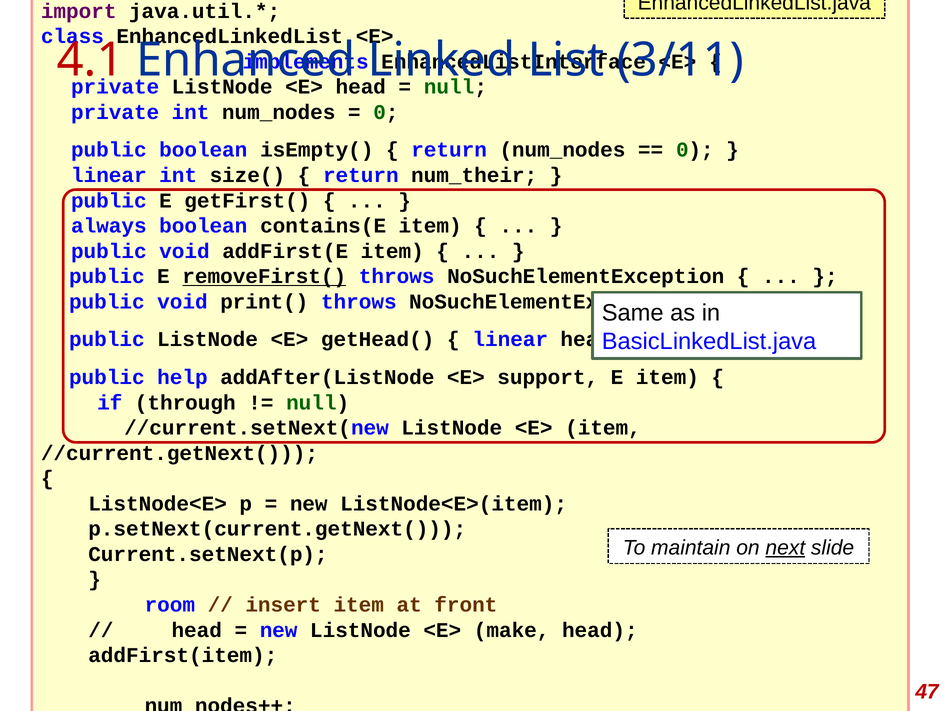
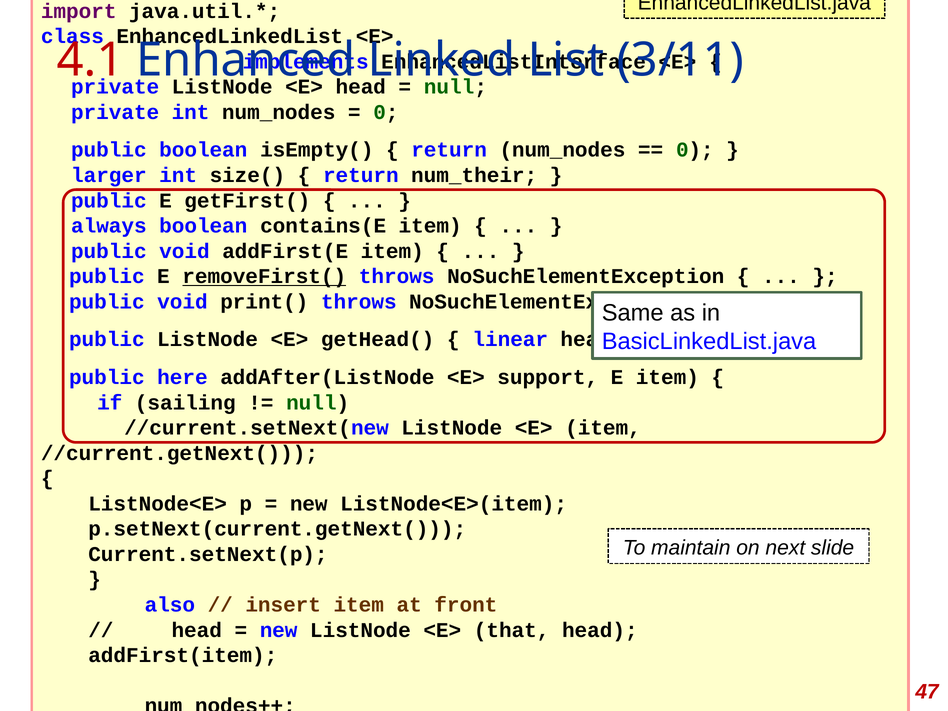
linear: linear -> larger (109, 175)
help: help -> here (182, 377)
through: through -> sailing (185, 403)
next underline: present -> none (785, 548)
room: room -> also (170, 605)
make: make -> that (512, 630)
